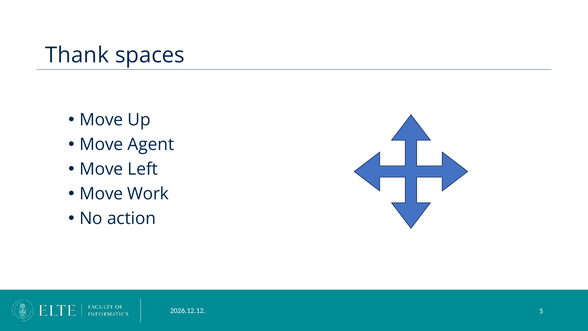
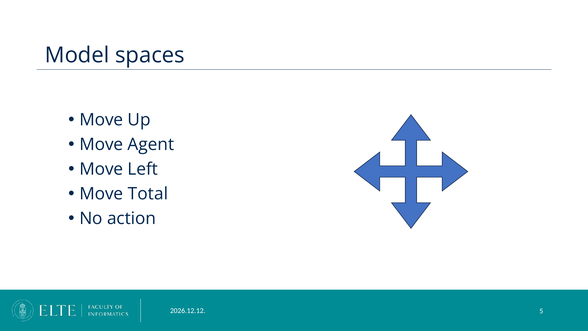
Thank: Thank -> Model (77, 55)
Work: Work -> Total (148, 194)
